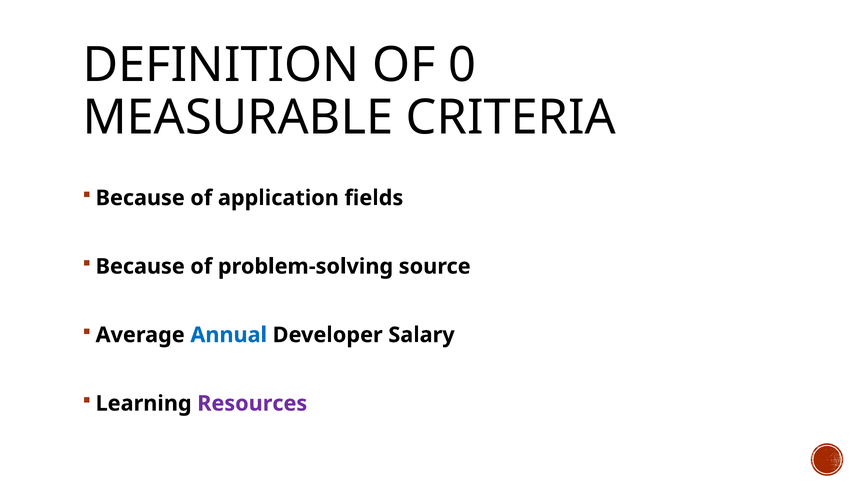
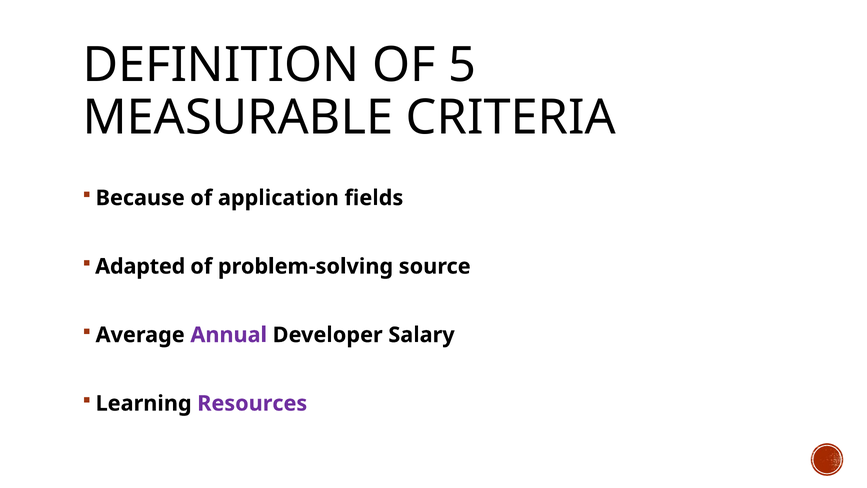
0: 0 -> 5 (462, 65)
Because: Because -> Adapted (140, 266)
Annual colour: blue -> purple (229, 335)
